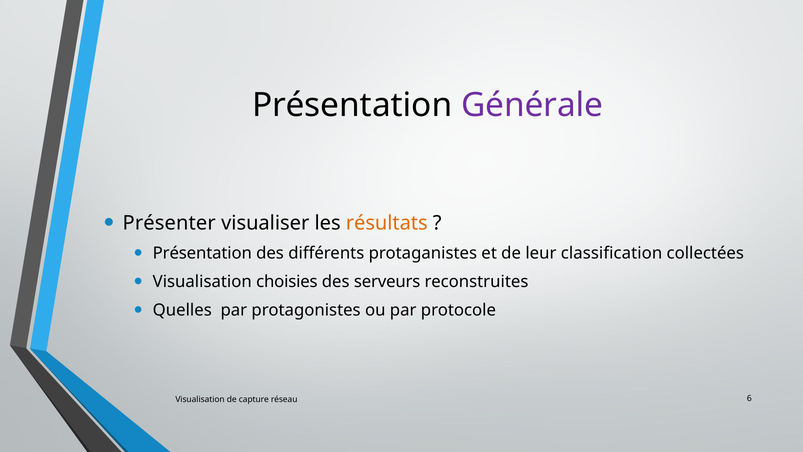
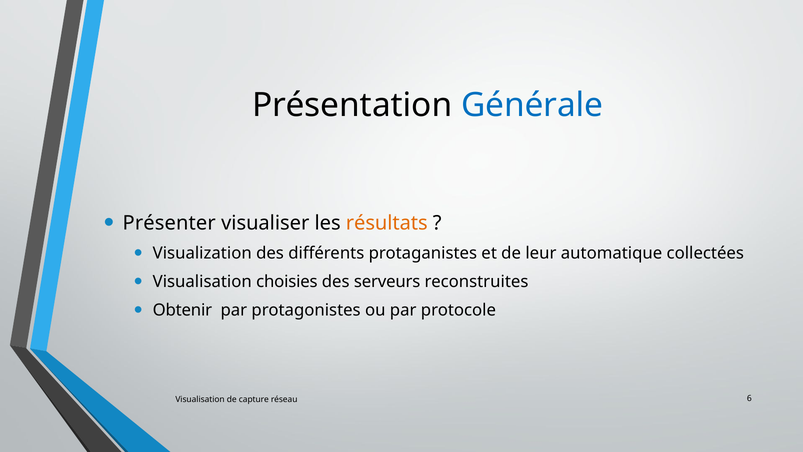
Générale colour: purple -> blue (532, 105)
Présentation: Présentation -> Visualization (202, 253)
classification: classification -> automatique (612, 253)
Quelles: Quelles -> Obtenir (182, 310)
